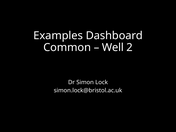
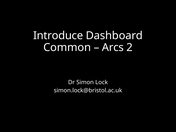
Examples: Examples -> Introduce (58, 36)
Well: Well -> Arcs (113, 47)
